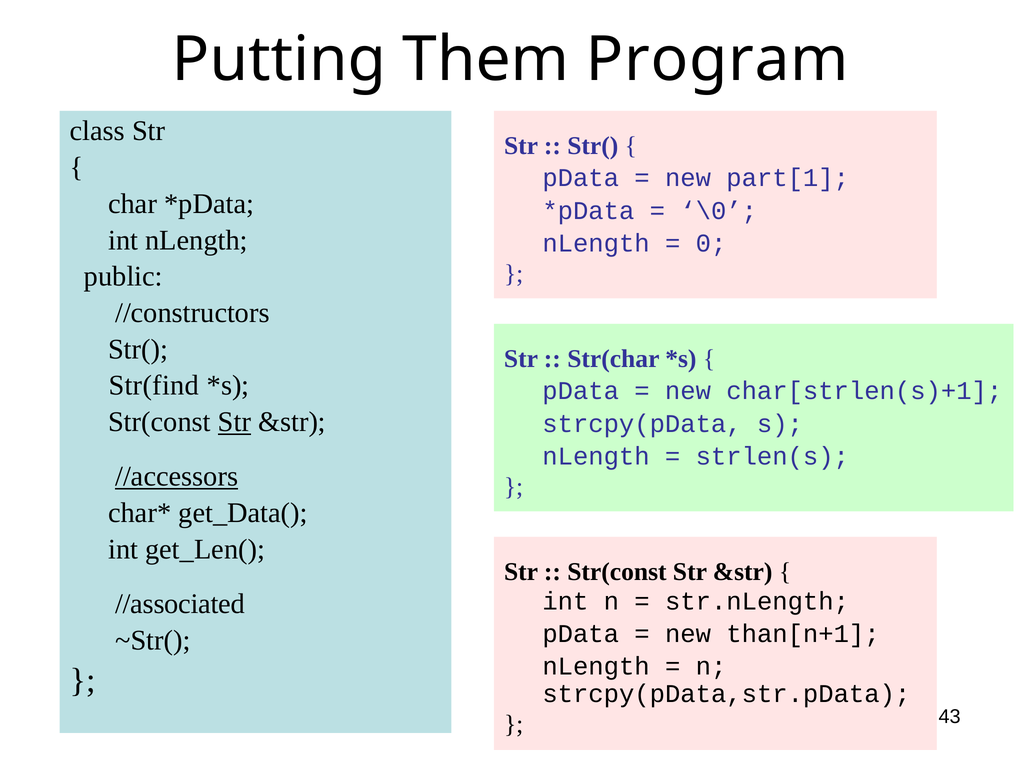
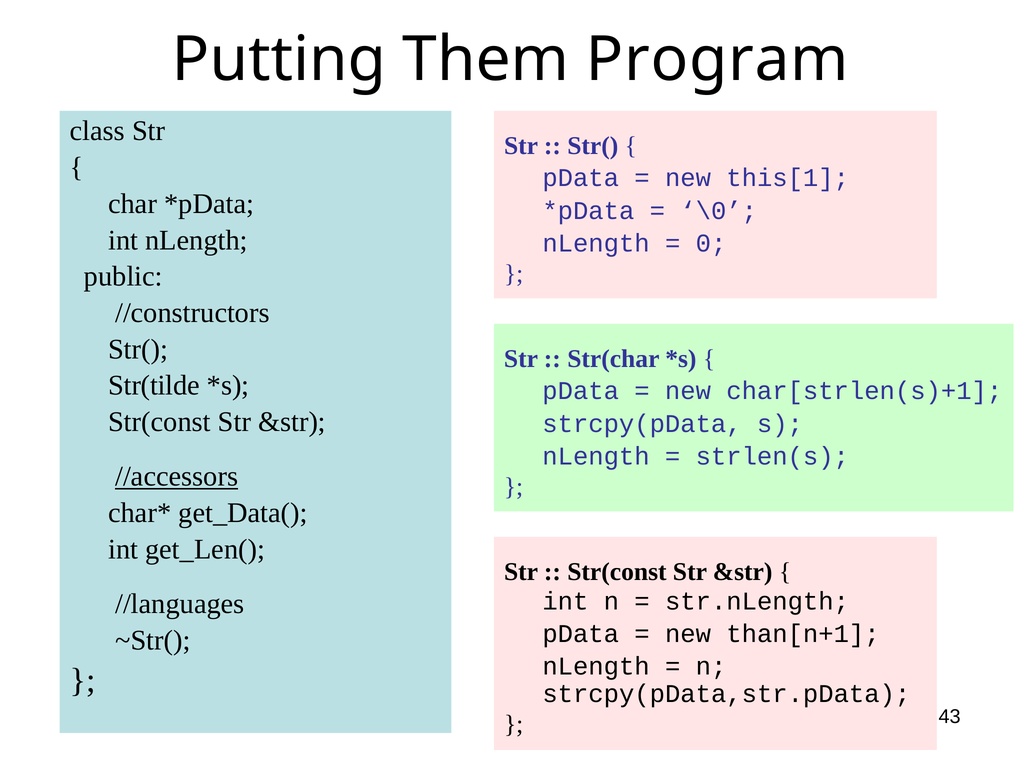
part[1: part[1 -> this[1 (788, 178)
Str(find: Str(find -> Str(tilde (154, 385)
Str underline: present -> none (234, 422)
//associated: //associated -> //languages (180, 603)
